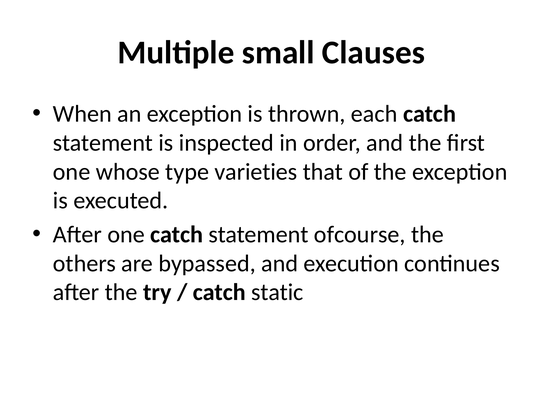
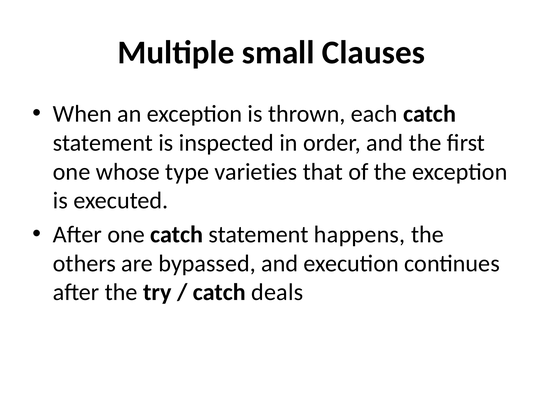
ofcourse: ofcourse -> happens (360, 235)
static: static -> deals (277, 293)
